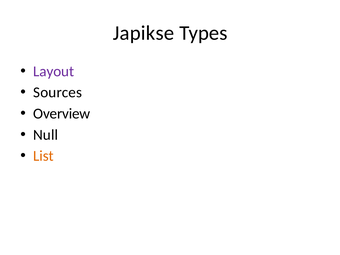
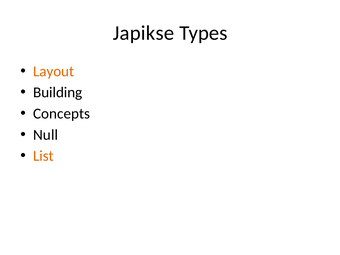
Layout colour: purple -> orange (54, 71)
Sources: Sources -> Building (58, 92)
Overview: Overview -> Concepts (62, 114)
